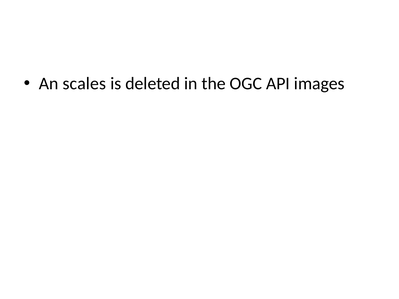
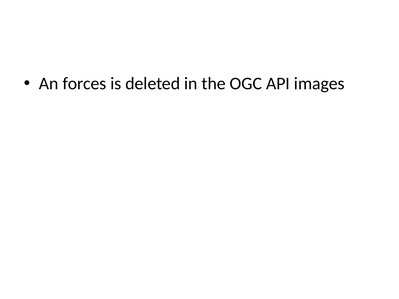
scales: scales -> forces (84, 84)
